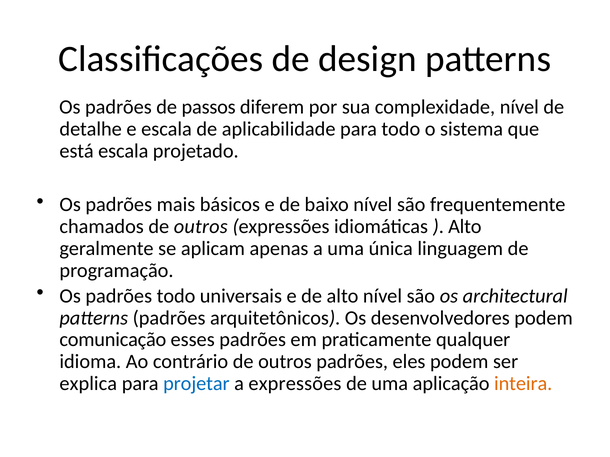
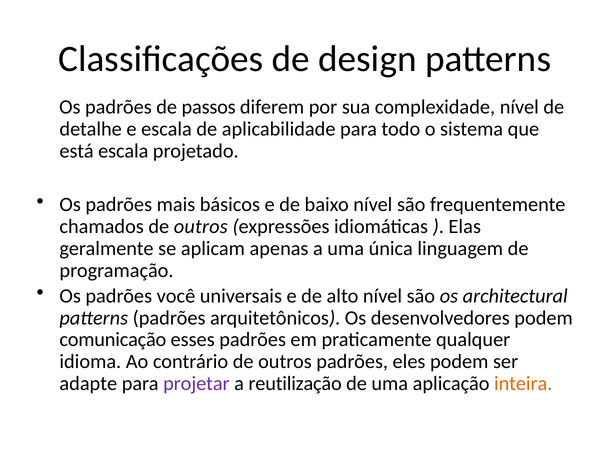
Alto: Alto -> Elas (465, 227)
padrões todo: todo -> você (176, 296)
explica: explica -> adapte (88, 384)
projetar colour: blue -> purple (196, 384)
a expressões: expressões -> reutilização (295, 384)
